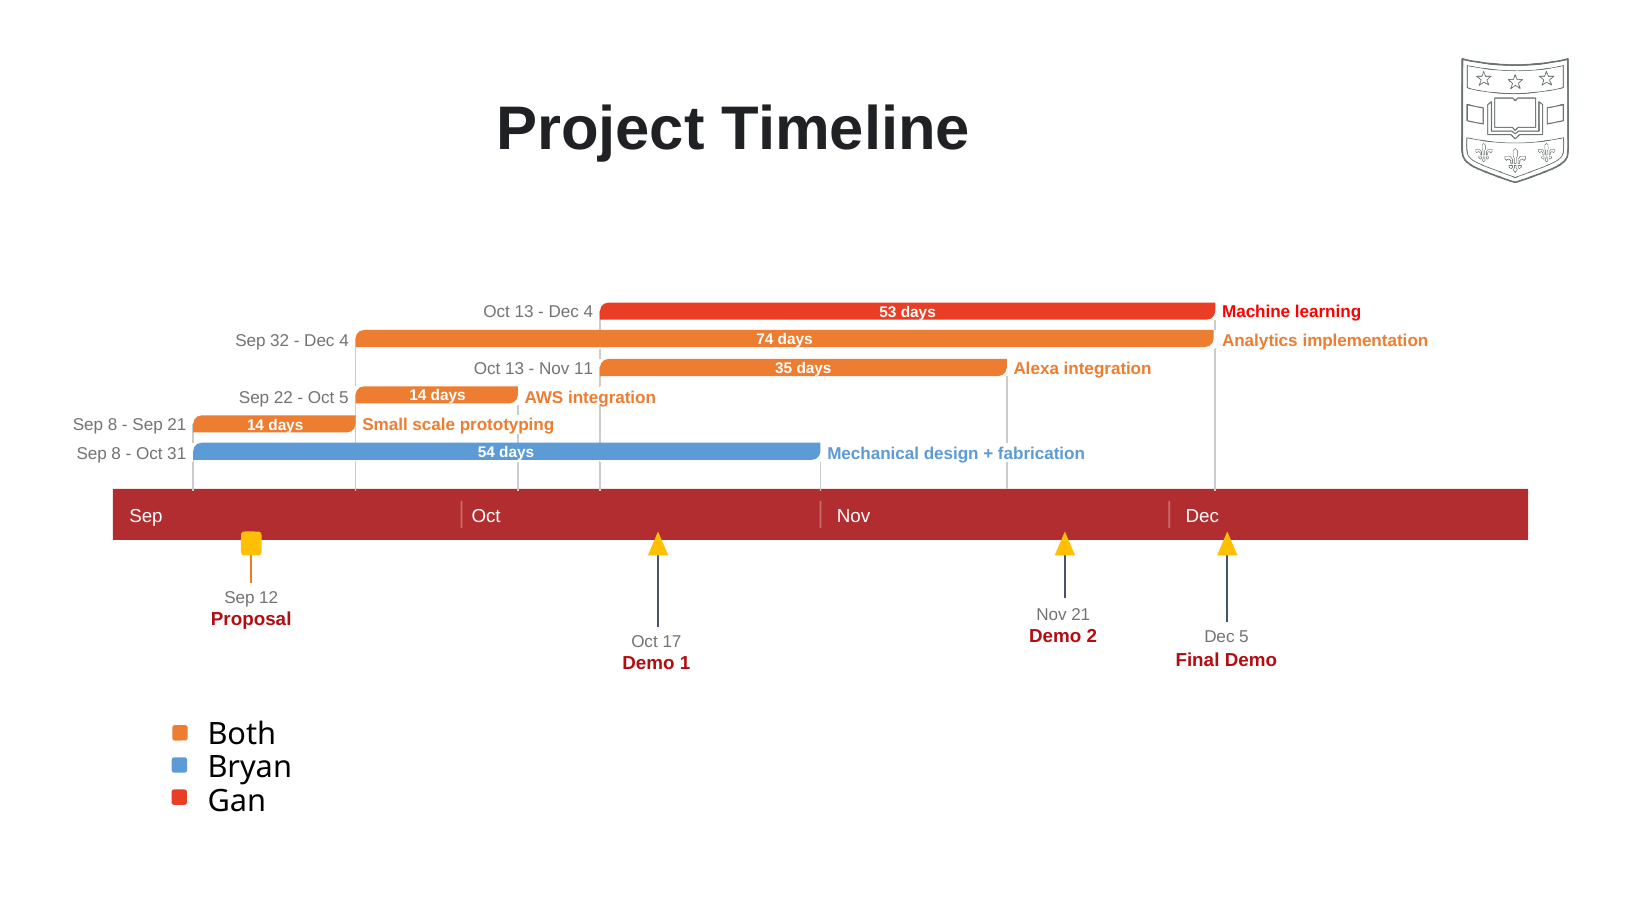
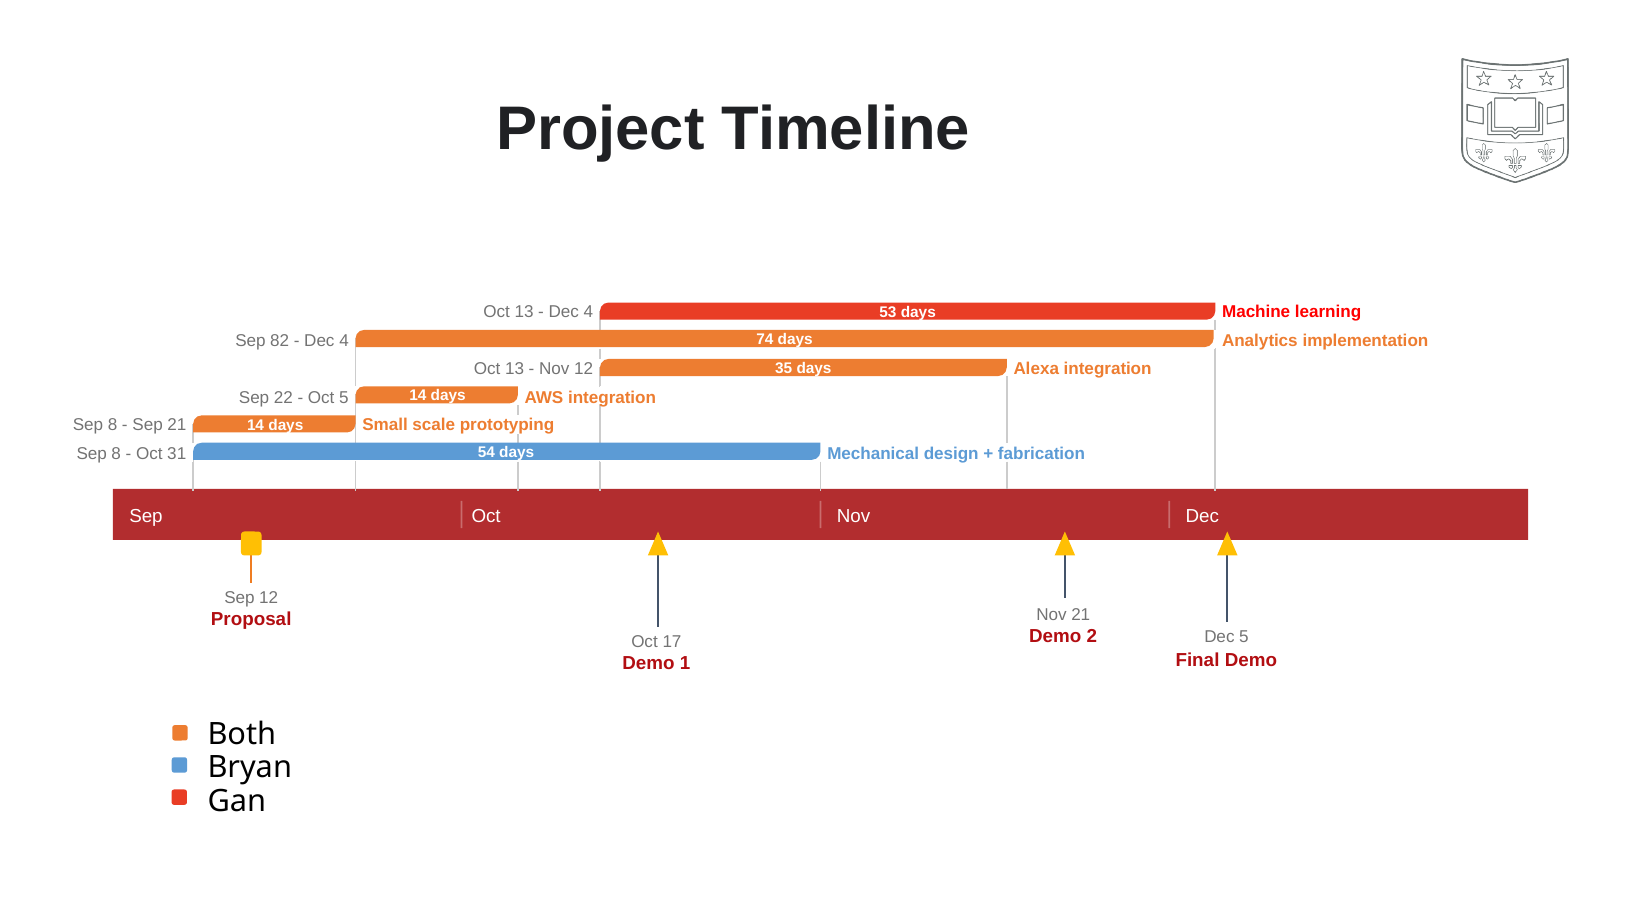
32: 32 -> 82 (280, 341)
Nov 11: 11 -> 12 (584, 369)
